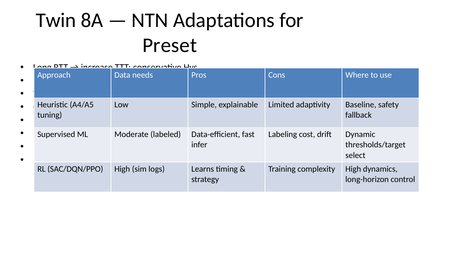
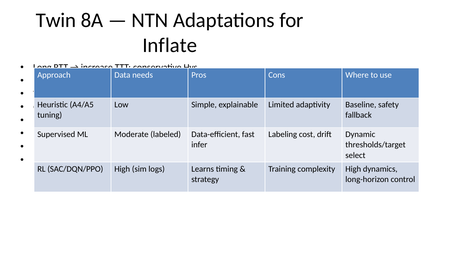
Preset: Preset -> Inflate (170, 45)
